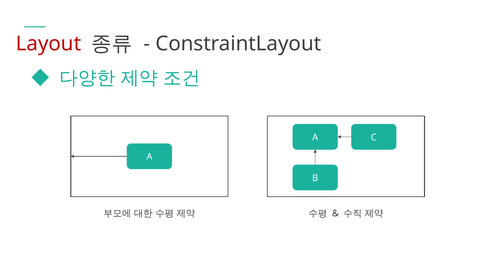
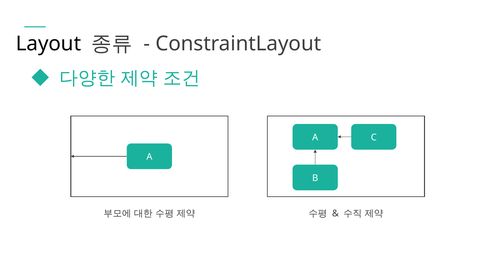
Layout colour: red -> black (48, 44)
